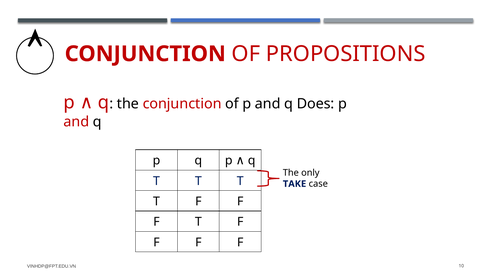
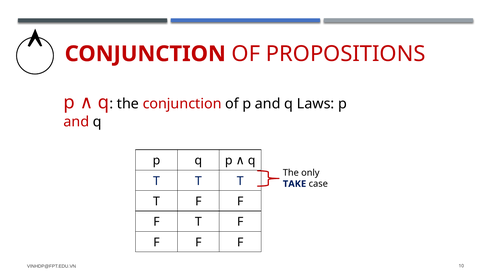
Does: Does -> Laws (316, 104)
